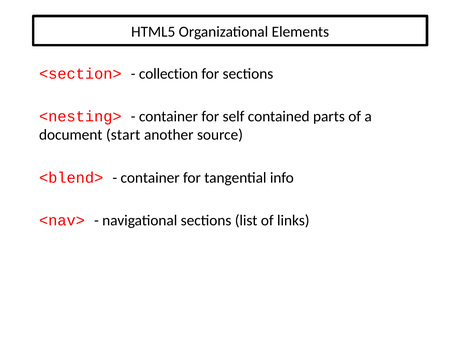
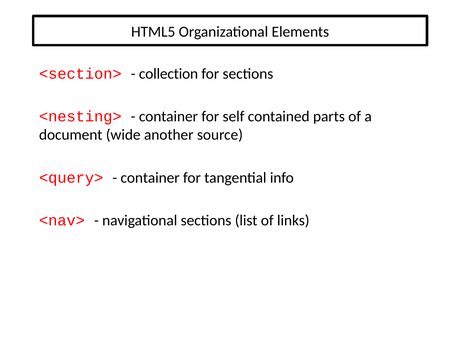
start: start -> wide (123, 135)
<blend>: <blend> -> <query> (71, 178)
